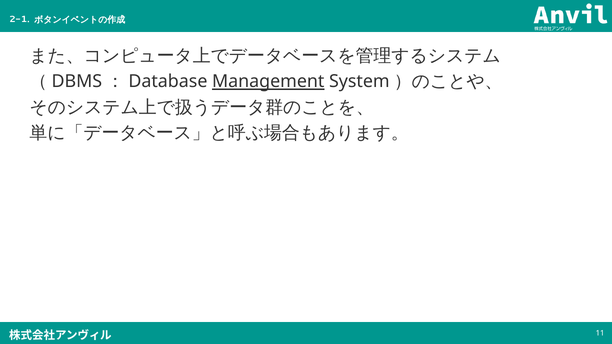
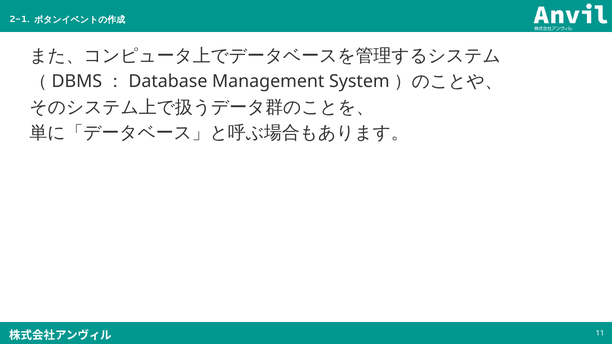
Management underline: present -> none (268, 82)
